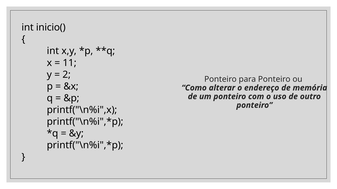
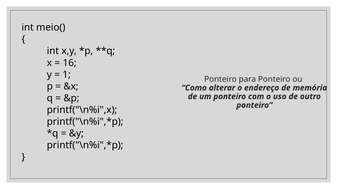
inicio(: inicio( -> meio( (51, 28)
11: 11 -> 16 (70, 63)
2: 2 -> 1 (67, 75)
